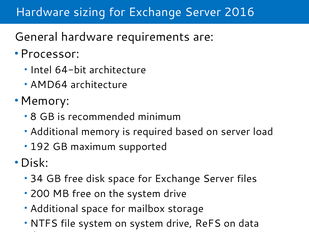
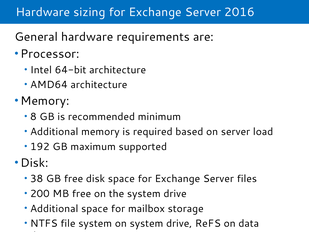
34: 34 -> 38 (37, 179)
